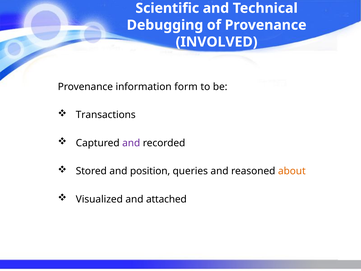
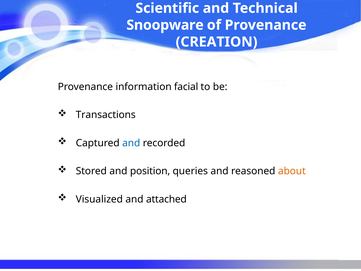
Debugging: Debugging -> Snoopware (165, 25)
INVOLVED: INVOLVED -> CREATION (217, 42)
form: form -> facial (186, 87)
and colour: purple -> blue (131, 143)
